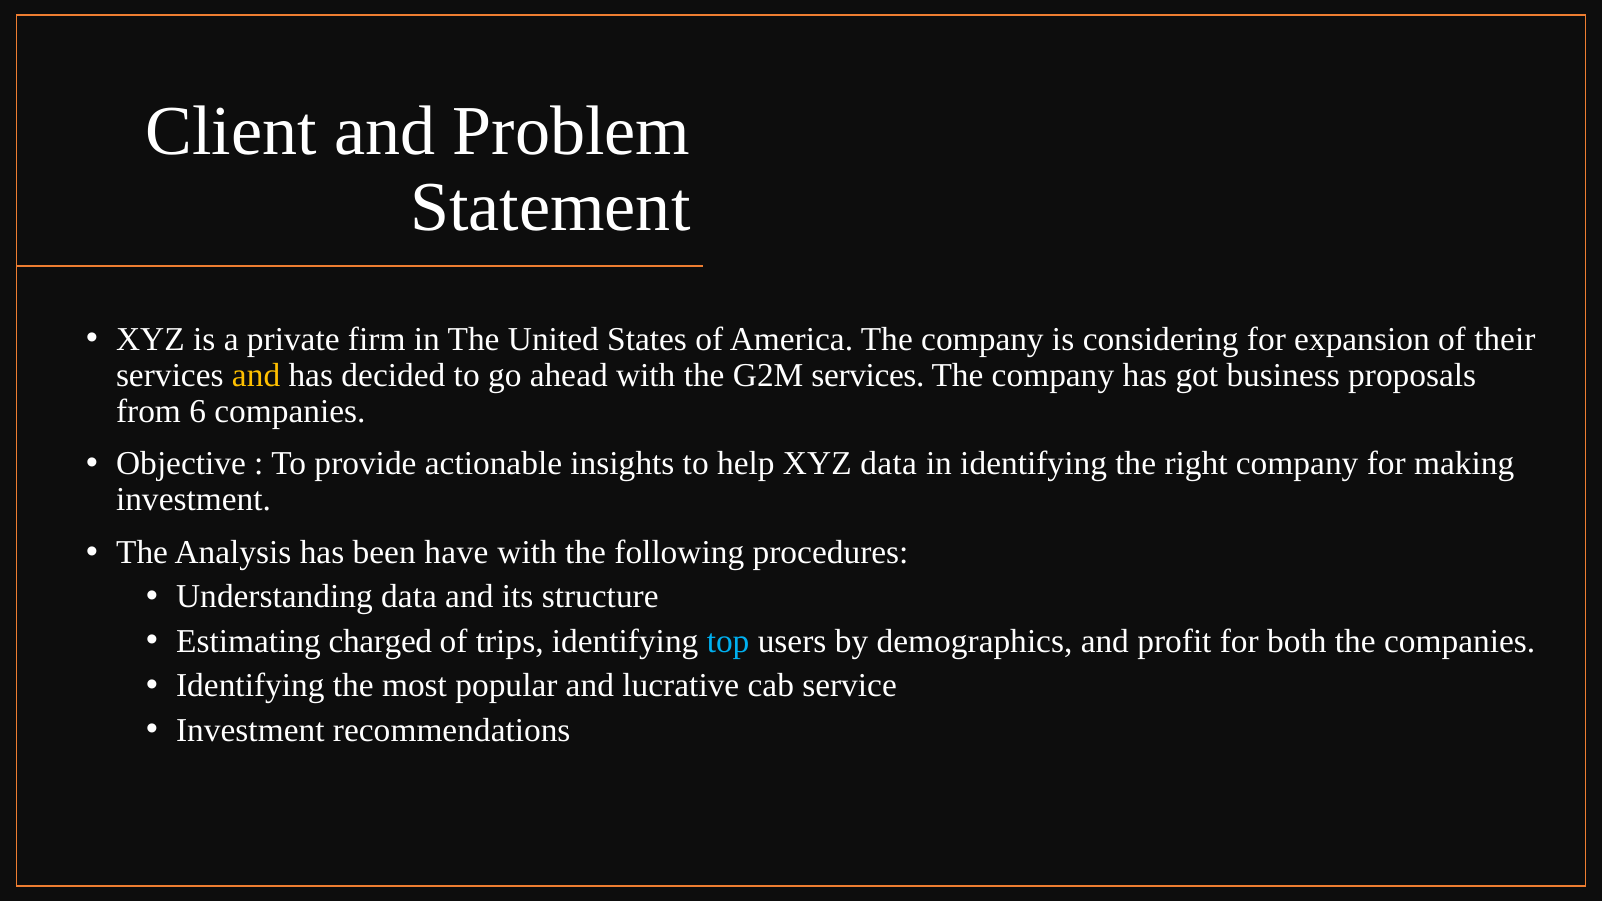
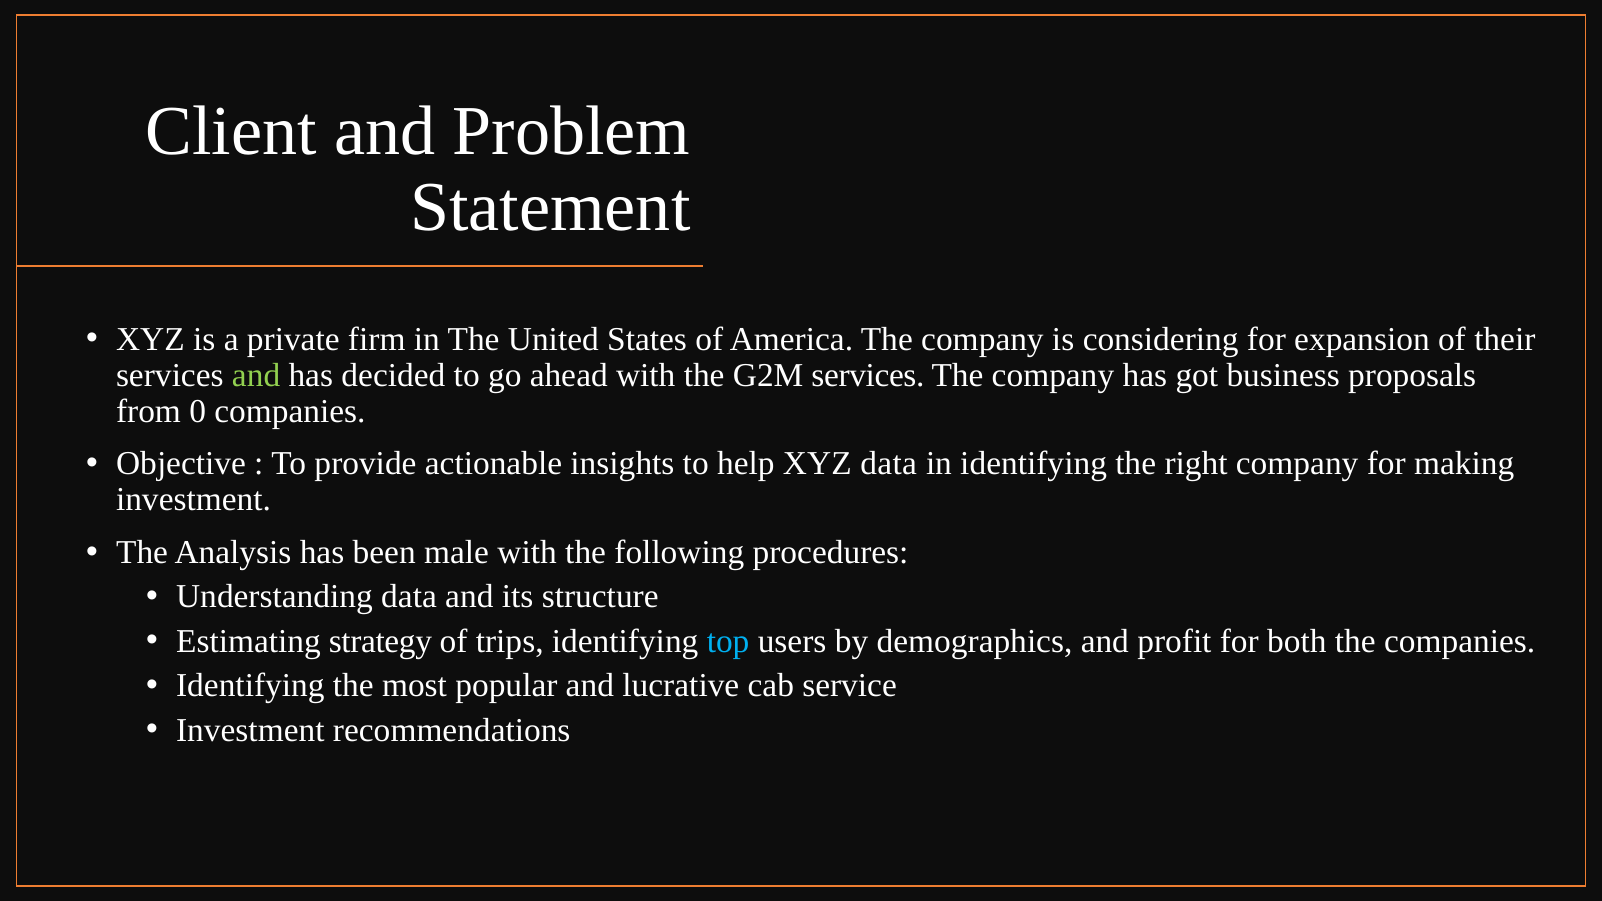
and colour: yellow -> light green (256, 375)
6: 6 -> 0 (198, 411)
have: have -> male (457, 553)
charged: charged -> strategy (380, 641)
